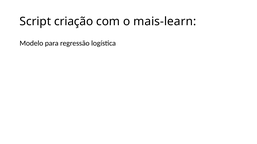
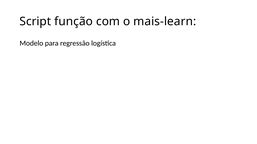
criação: criação -> função (74, 22)
